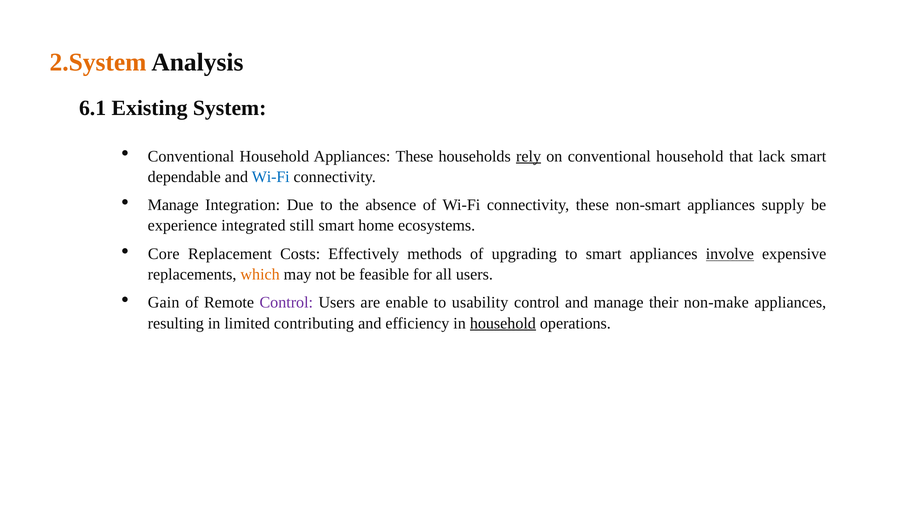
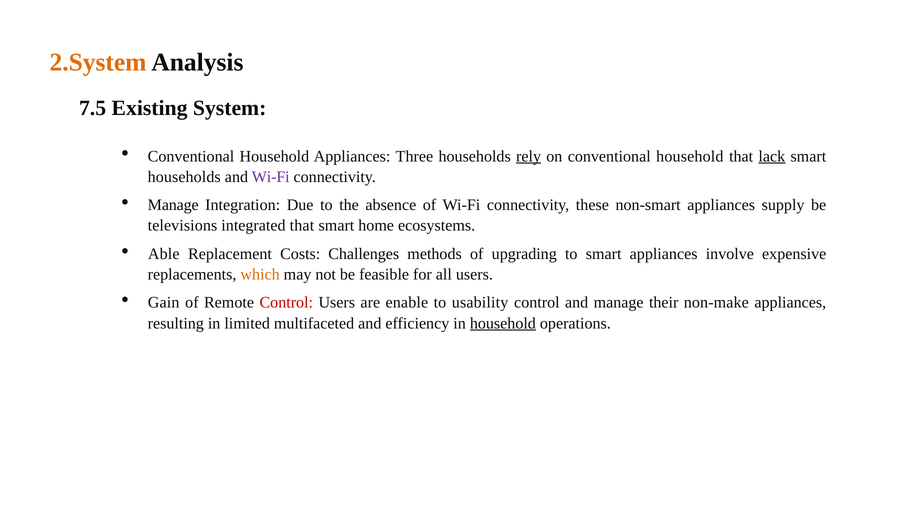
6.1: 6.1 -> 7.5 (93, 108)
Appliances These: These -> Three (414, 156)
lack underline: none -> present (772, 156)
dependable: dependable -> households (184, 177)
Wi-Fi colour: blue -> purple (271, 177)
experience: experience -> televisions (183, 226)
integrated still: still -> that (302, 226)
Core: Core -> Able (164, 254)
Effectively: Effectively -> Challenges (364, 254)
involve underline: present -> none (730, 254)
Control colour: purple -> red (286, 302)
contributing: contributing -> multifaceted (314, 323)
